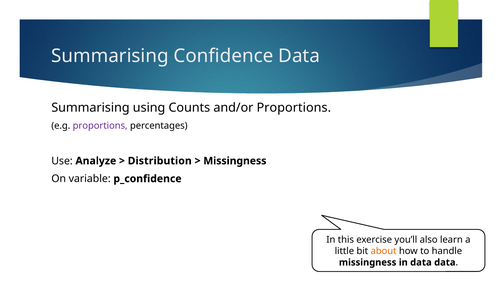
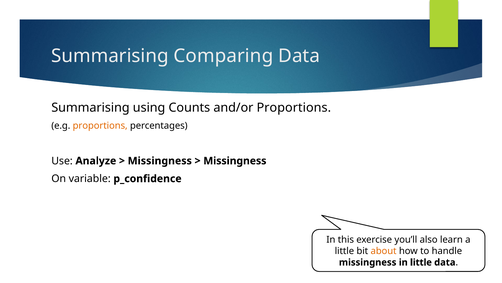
Confidence: Confidence -> Comparing (223, 56)
proportions colour: purple -> orange (100, 125)
Distribution: Distribution -> Missingness (160, 161)
in data: data -> little (421, 262)
